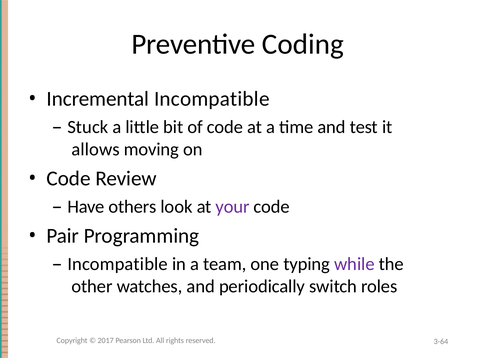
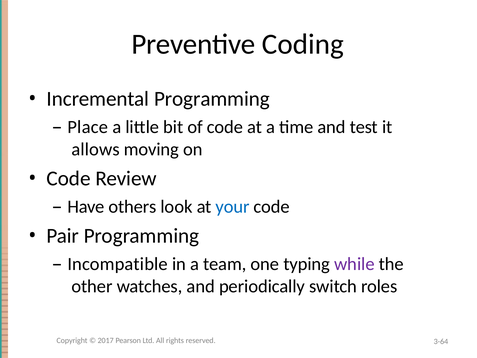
Incremental Incompatible: Incompatible -> Programming (212, 99)
Stuck: Stuck -> Place (88, 127)
your colour: purple -> blue (233, 207)
